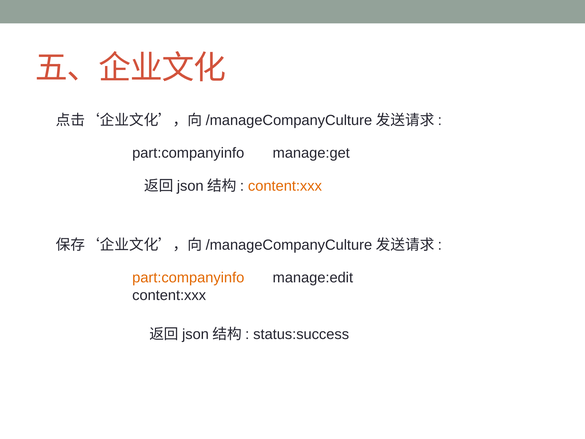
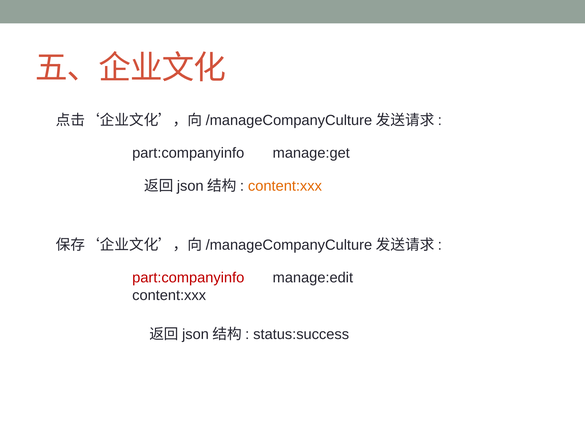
part:companyinfo colour: orange -> red (188, 277)
